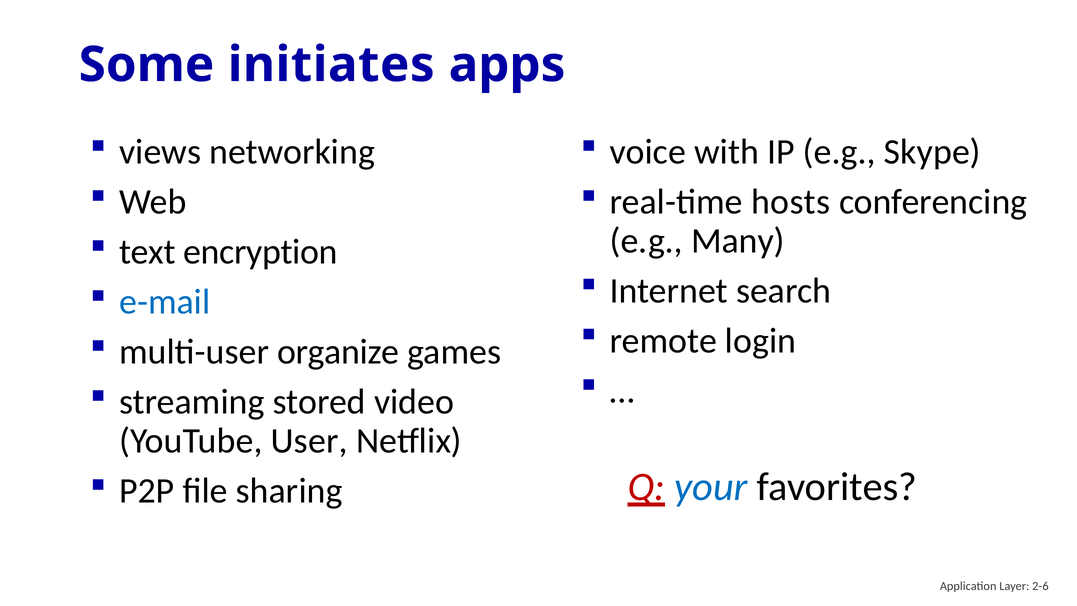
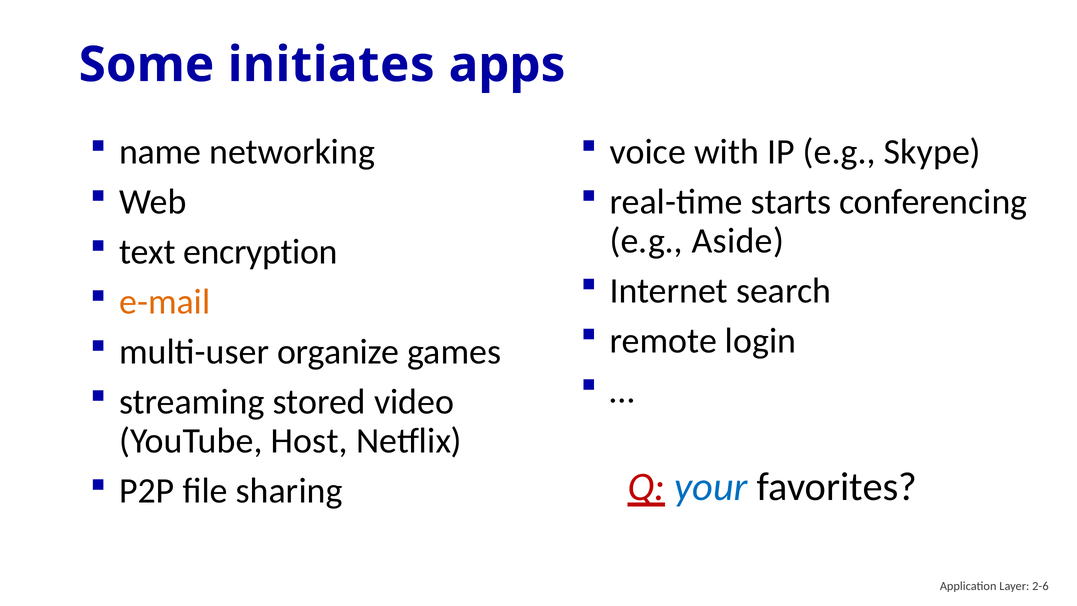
views: views -> name (160, 152)
hosts: hosts -> starts (791, 202)
Many: Many -> Aside (738, 241)
e-mail colour: blue -> orange (165, 302)
User: User -> Host (309, 441)
